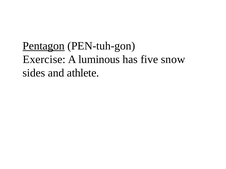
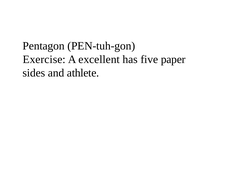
Pentagon underline: present -> none (44, 46)
luminous: luminous -> excellent (99, 60)
snow: snow -> paper (173, 60)
